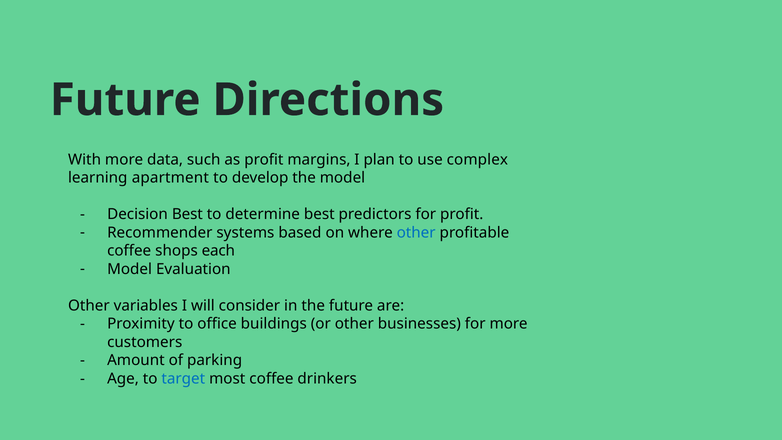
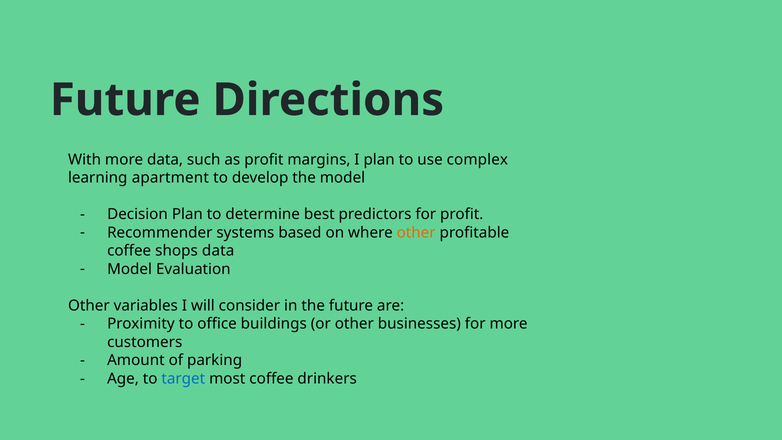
Decision Best: Best -> Plan (187, 214)
other colour: blue -> orange (416, 233)
shops each: each -> data (218, 251)
